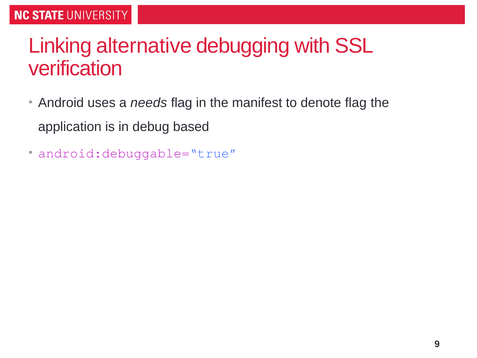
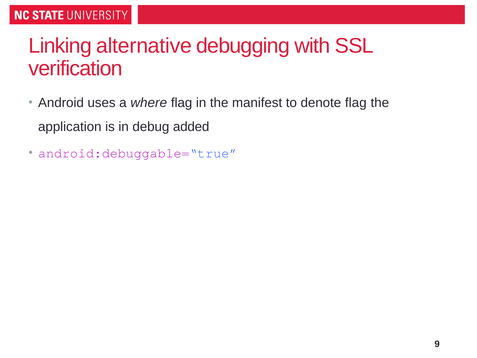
needs: needs -> where (149, 103)
based: based -> added (191, 127)
